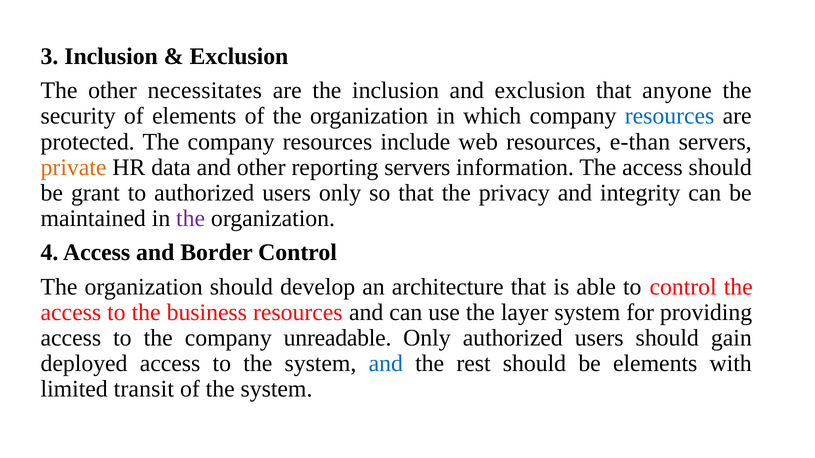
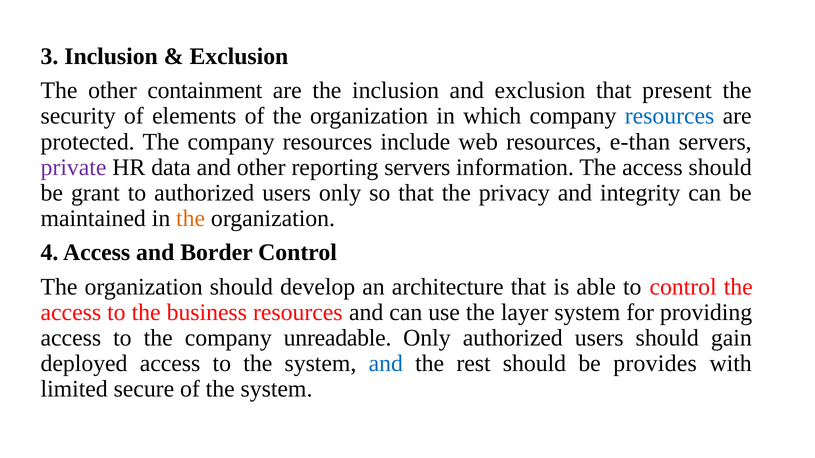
necessitates: necessitates -> containment (205, 91)
anyone: anyone -> present (677, 91)
private colour: orange -> purple (74, 167)
the colour: purple -> orange (191, 219)
be elements: elements -> provides (655, 364)
transit: transit -> secure (144, 389)
